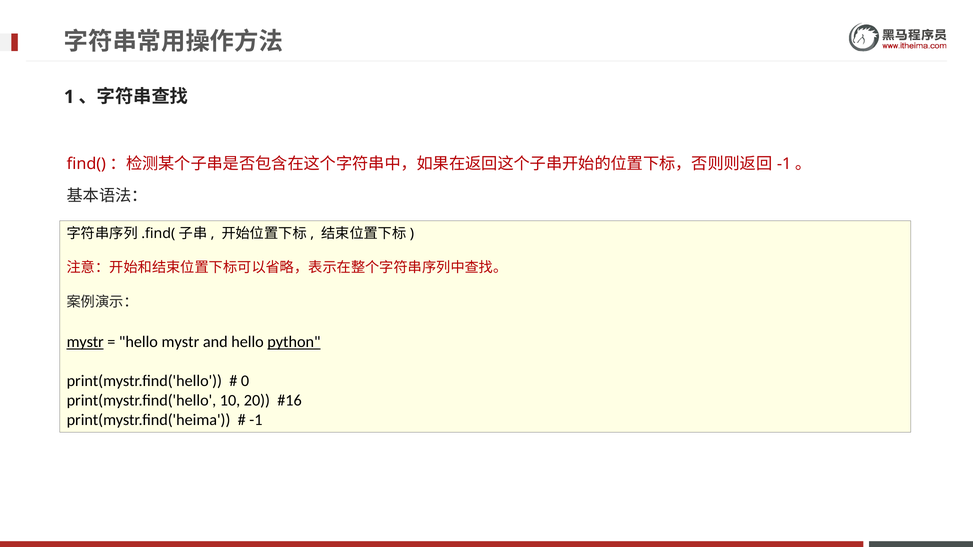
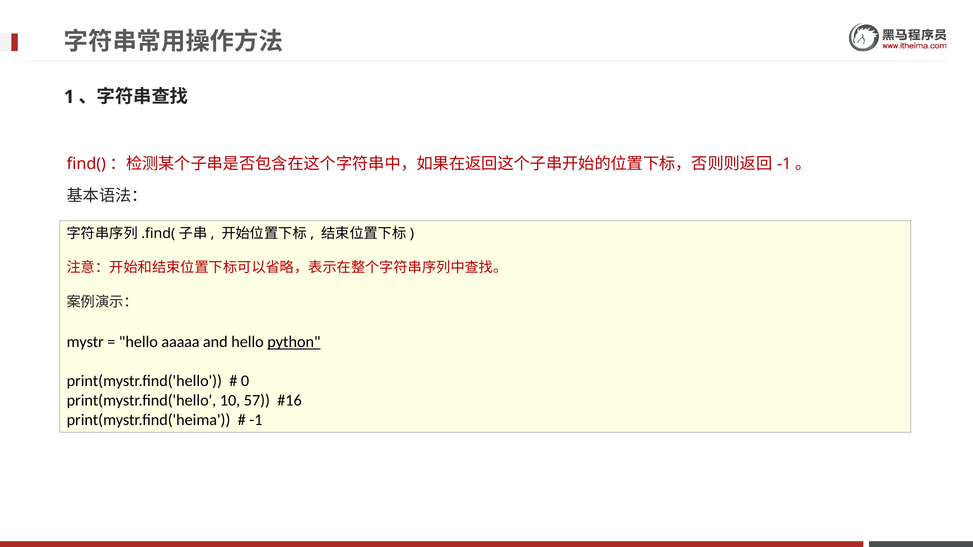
mystr underline: present -> none (85, 342)
hello mystr: mystr -> aaaaa (181, 342)
20: 20 -> 57 (257, 401)
